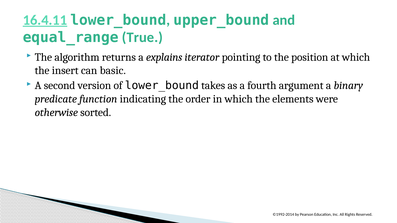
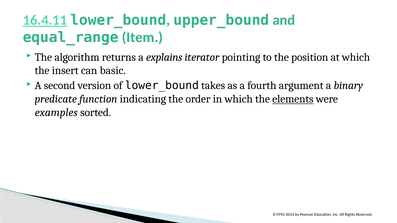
True: True -> Item (142, 37)
elements underline: none -> present (293, 99)
otherwise: otherwise -> examples (56, 112)
